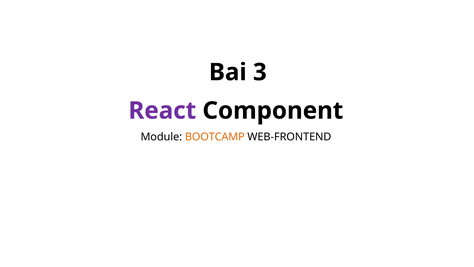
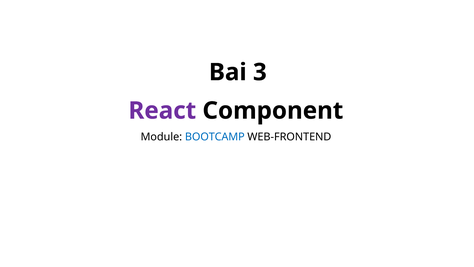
BOOTCAMP colour: orange -> blue (215, 137)
